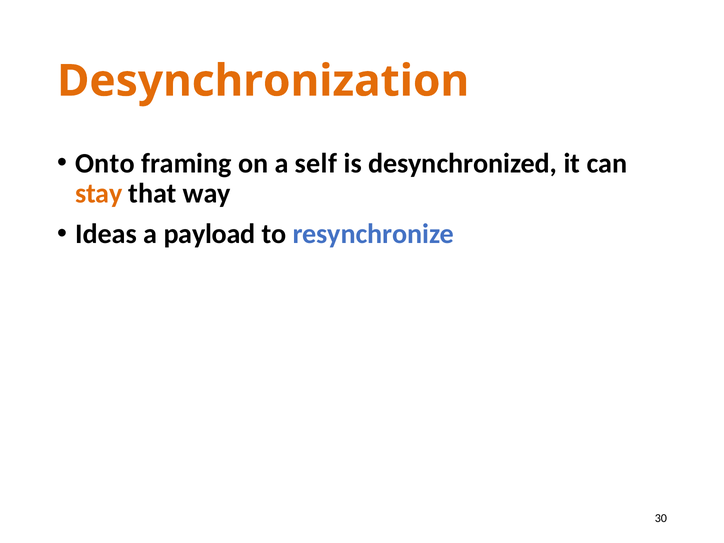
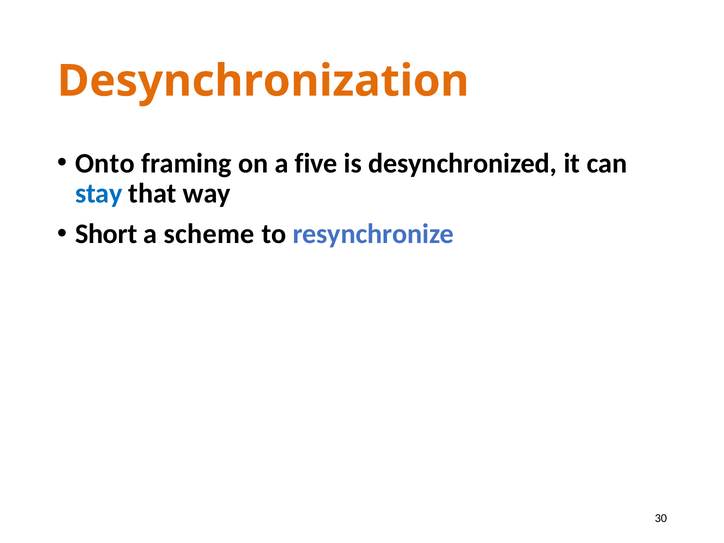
self: self -> five (316, 163)
stay colour: orange -> blue (99, 194)
Ideas: Ideas -> Short (106, 234)
payload: payload -> scheme (209, 234)
